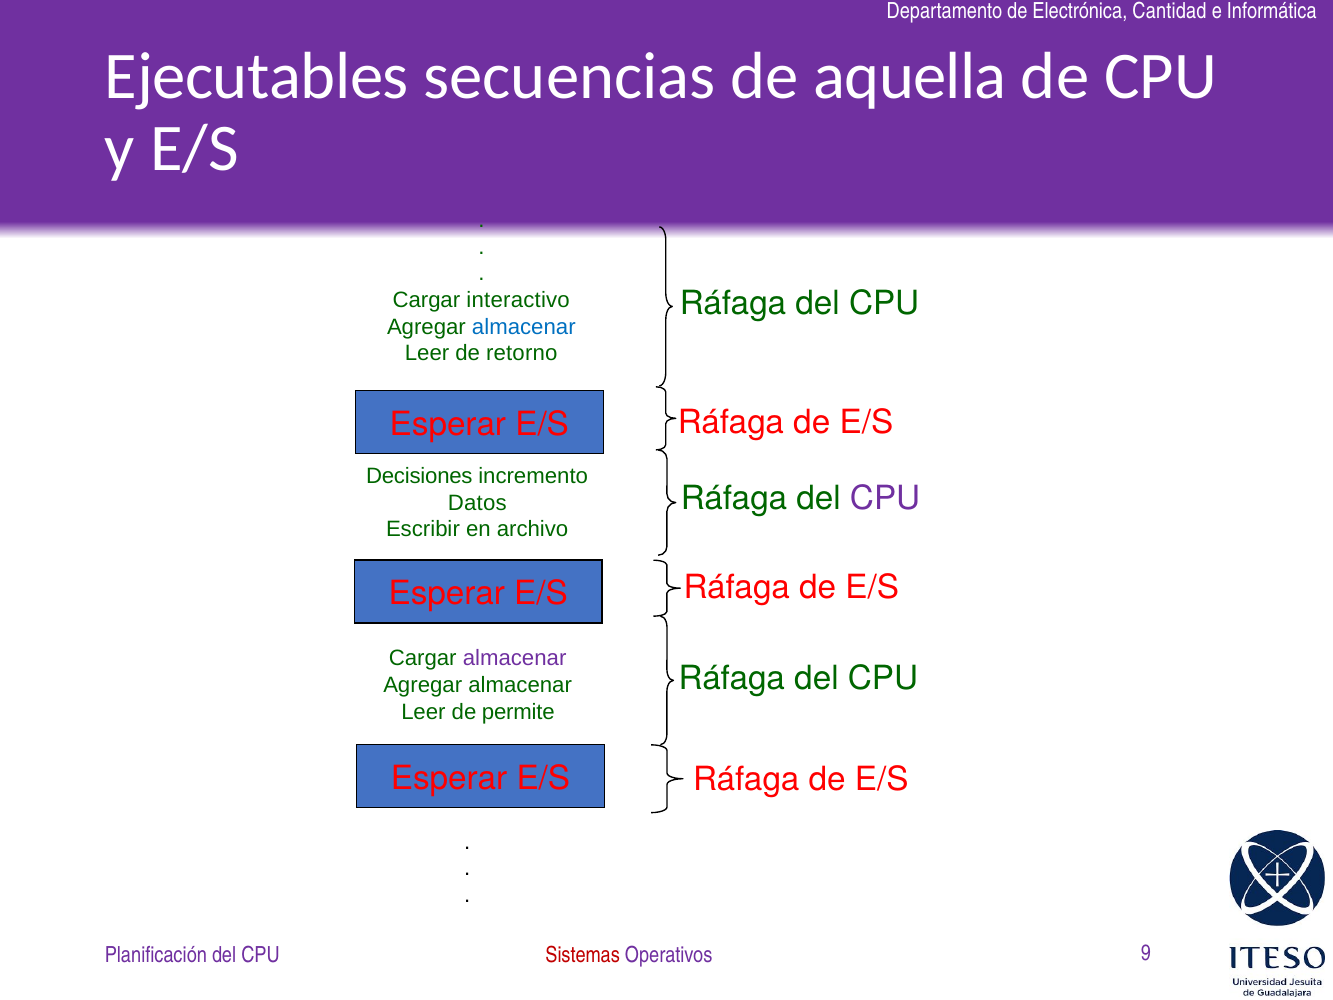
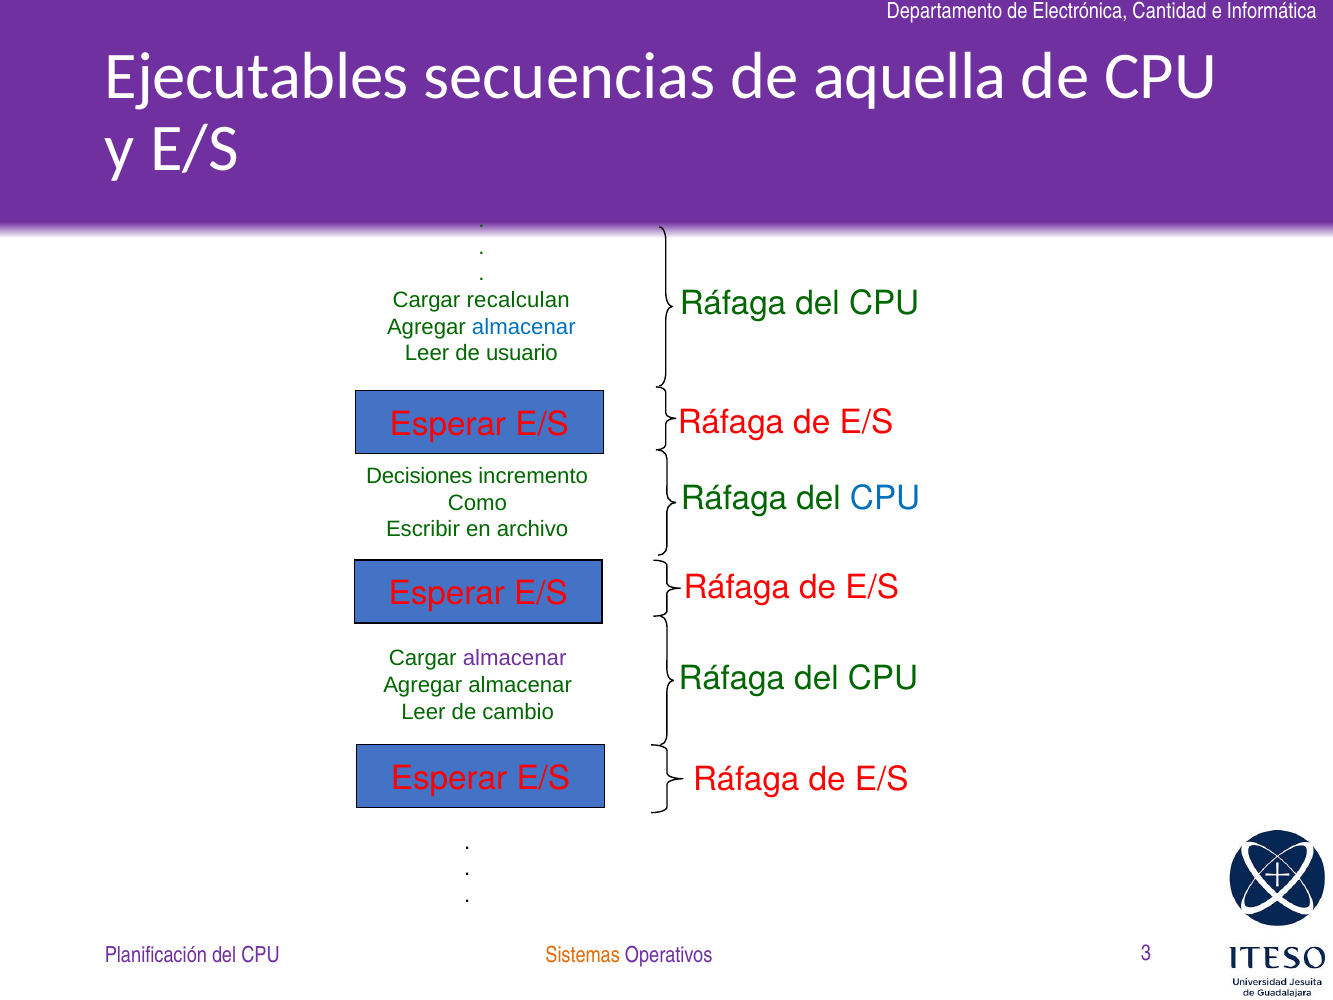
interactivo: interactivo -> recalculan (518, 300)
retorno: retorno -> usuario (522, 353)
CPU colour: purple -> blue (885, 498)
Datos: Datos -> Como (477, 503)
permite: permite -> cambio (518, 712)
Sistemas colour: red -> orange (583, 955)
9: 9 -> 3 (1146, 953)
